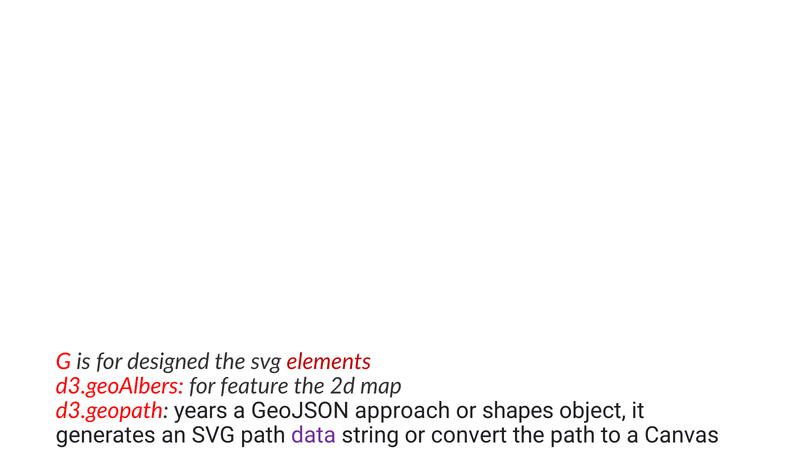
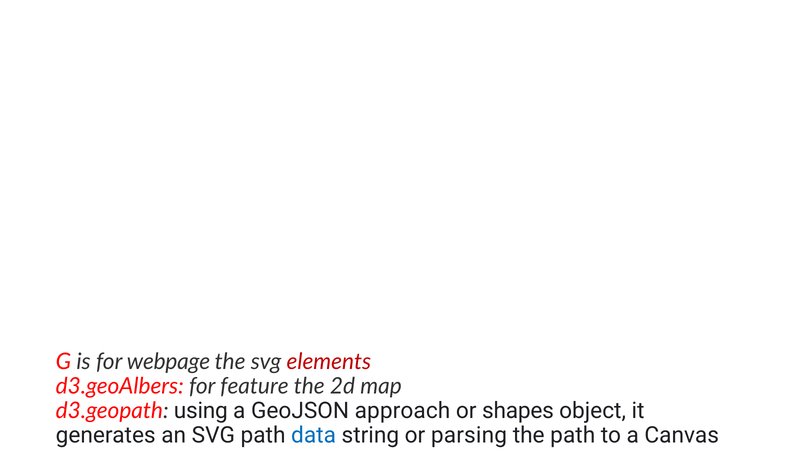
designed: designed -> webpage (168, 361)
years: years -> using (201, 410)
data colour: purple -> blue (314, 435)
convert: convert -> parsing (469, 435)
